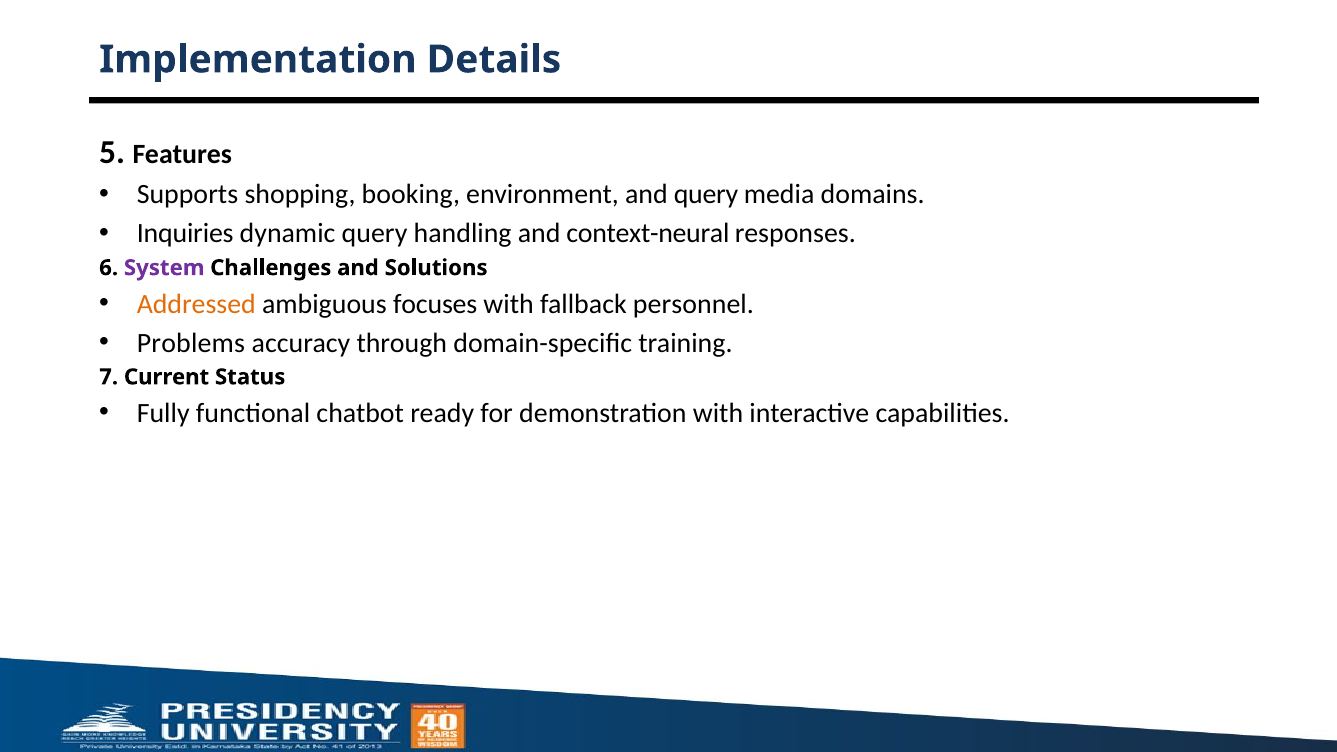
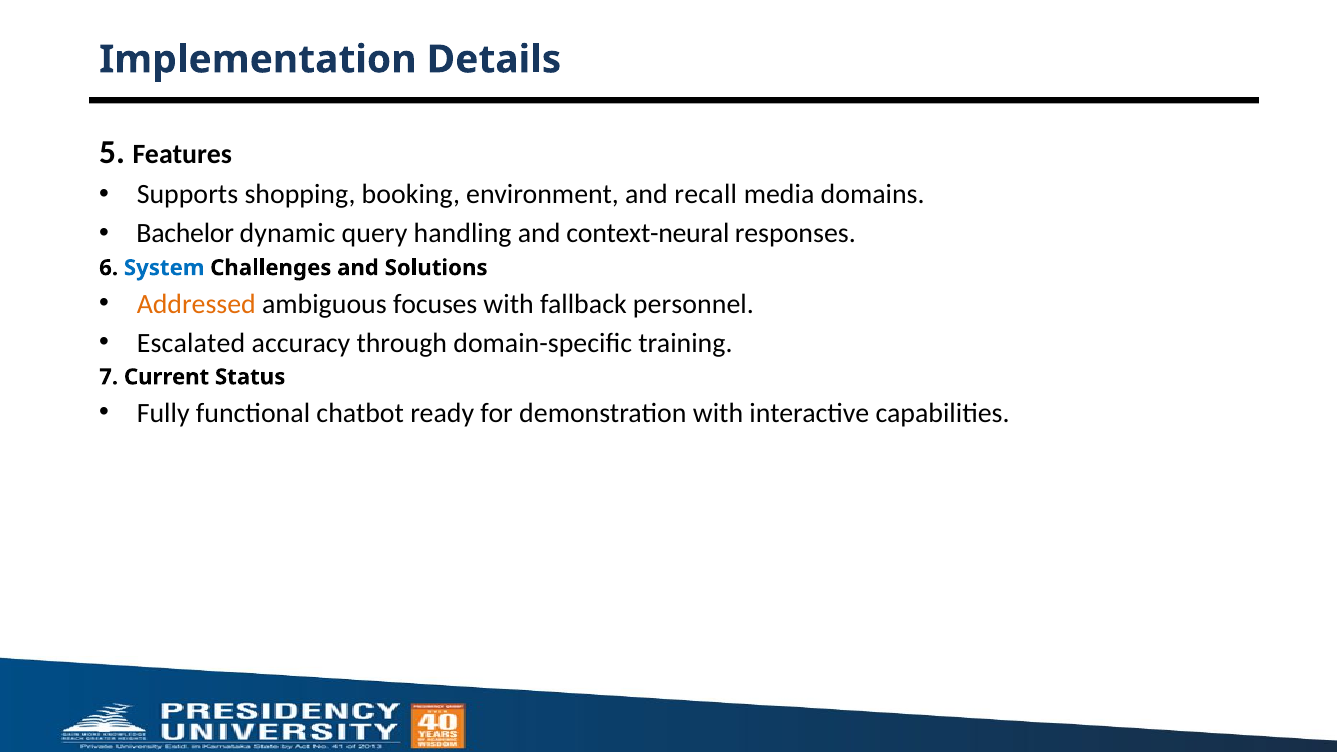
and query: query -> recall (706, 195)
Inquiries: Inquiries -> Bachelor (185, 234)
System colour: purple -> blue (164, 268)
Problems: Problems -> Escalated (191, 343)
